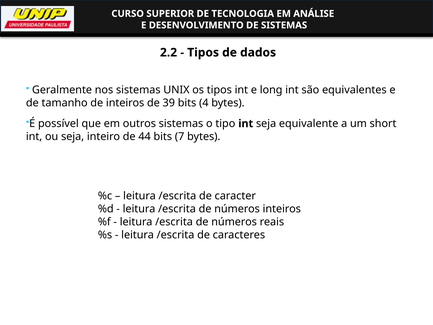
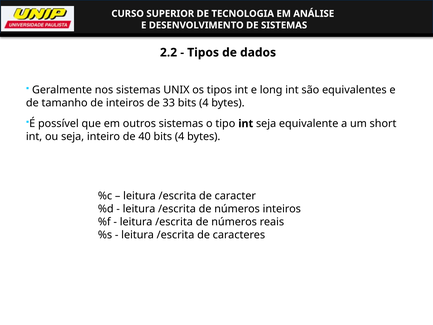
39: 39 -> 33 (169, 103)
44: 44 -> 40 (145, 136)
7: 7 -> 4 (180, 136)
